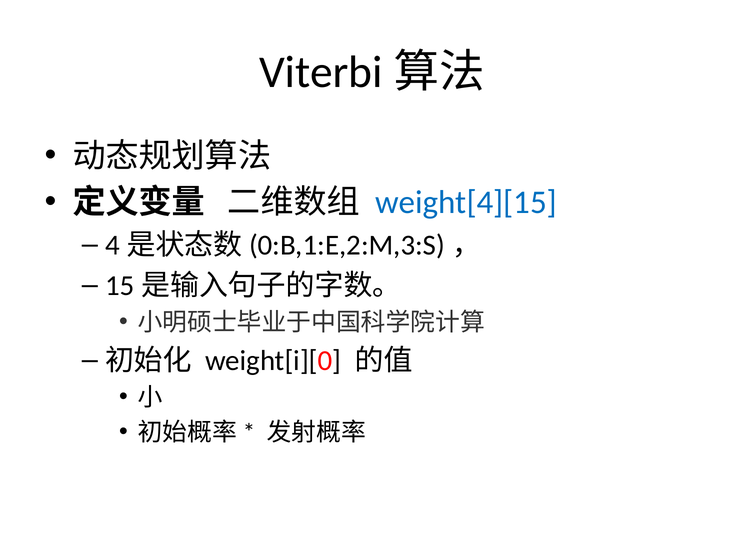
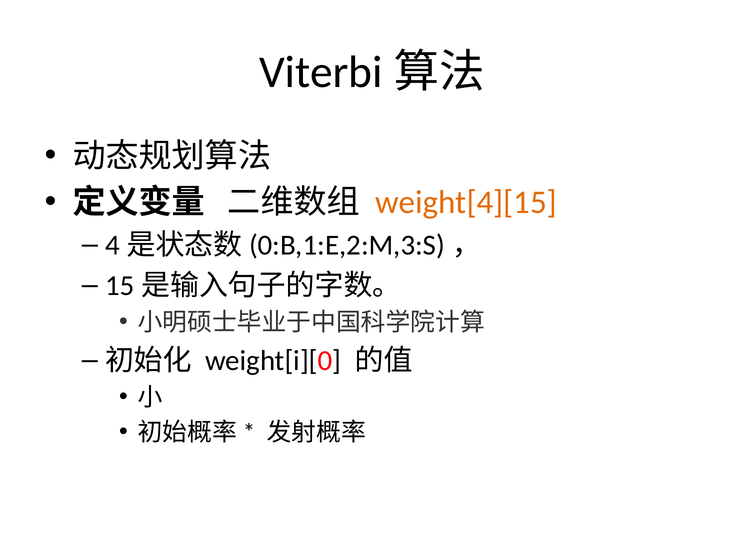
weight[4][15 colour: blue -> orange (466, 202)
